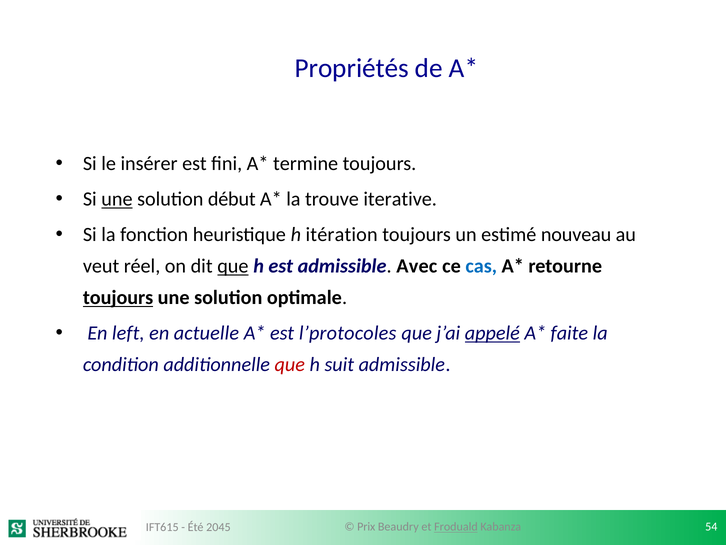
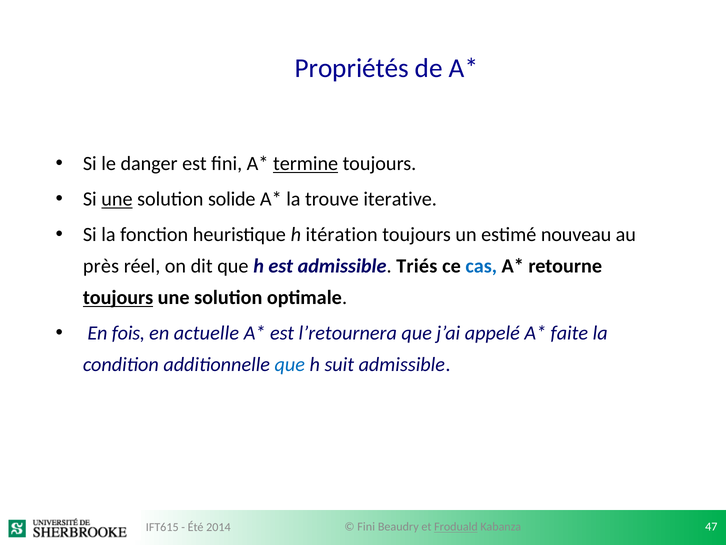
insérer: insérer -> danger (149, 164)
termine underline: none -> present (306, 164)
début: début -> solide (232, 199)
veut: veut -> près (101, 266)
que underline: present -> none (233, 266)
Avec: Avec -> Triés (417, 266)
left: left -> fois (128, 333)
l’protocoles: l’protocoles -> l’retournera (348, 333)
appelé underline: present -> none (492, 333)
que colour: red -> blue (290, 364)
Prix: Prix -> Fini (366, 526)
54: 54 -> 47 (711, 526)
2045: 2045 -> 2014 (218, 527)
